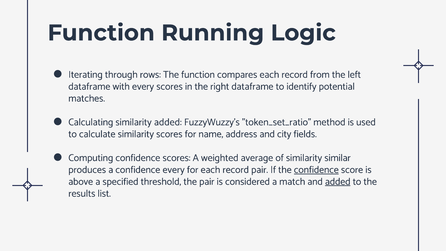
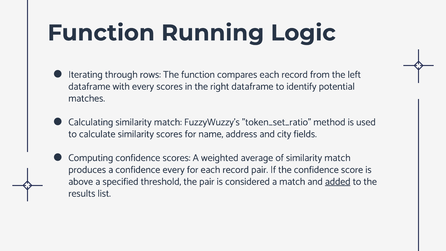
Calculating similarity added: added -> match (168, 122)
of similarity similar: similar -> match (337, 158)
confidence underline: present -> none (316, 170)
